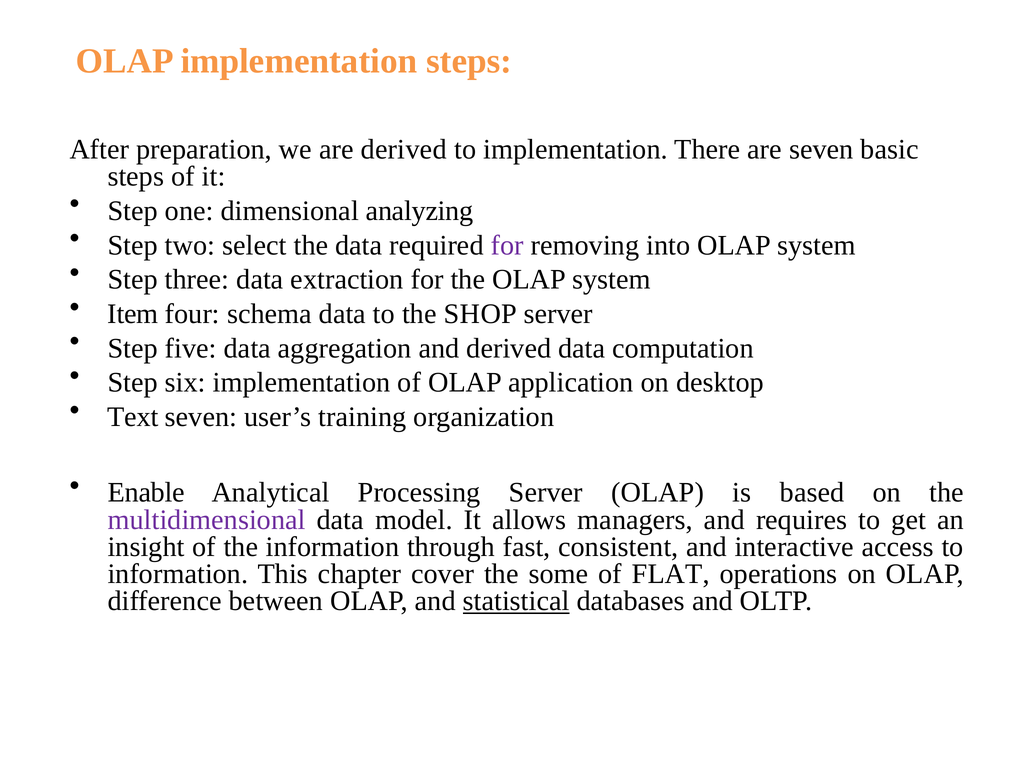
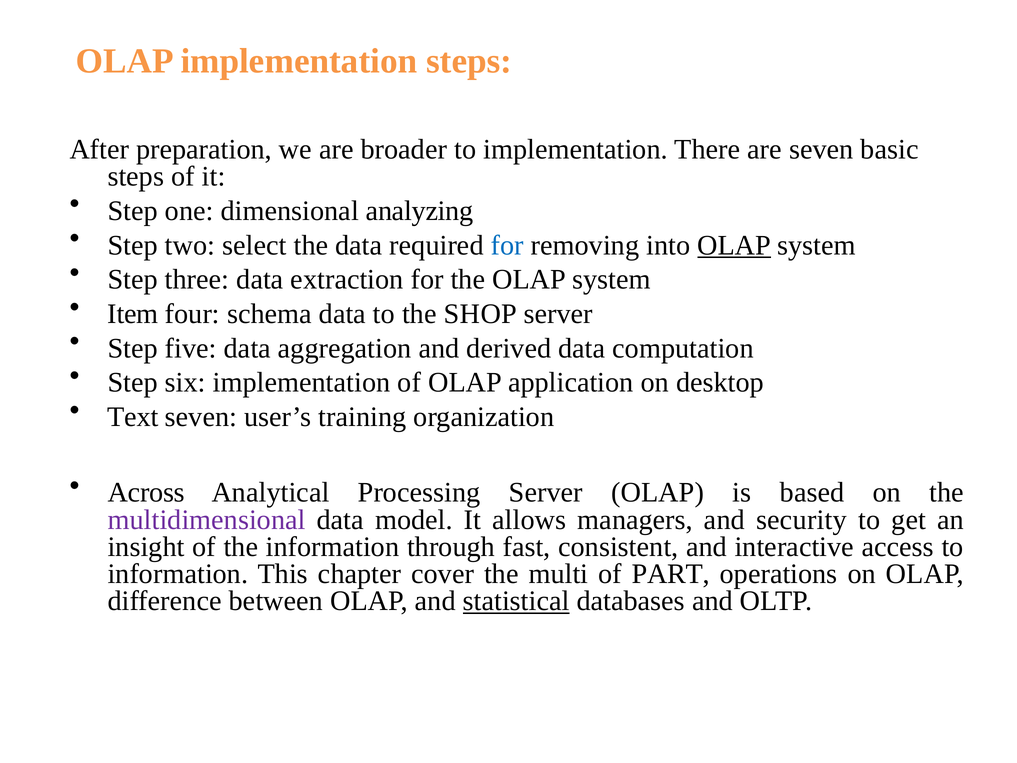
are derived: derived -> broader (404, 149)
for colour: purple -> blue (507, 245)
OLAP underline: none -> present (734, 245)
Enable: Enable -> Across (146, 492)
requires: requires -> security (801, 520)
some: some -> multi (558, 574)
FLAT: FLAT -> PART (671, 574)
